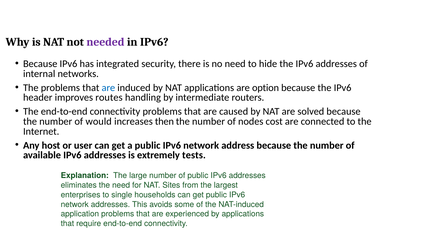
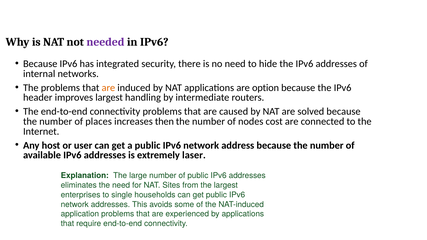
are colour: blue -> orange (108, 88)
improves routes: routes -> largest (109, 98)
would: would -> places (99, 122)
tests: tests -> laser (194, 155)
